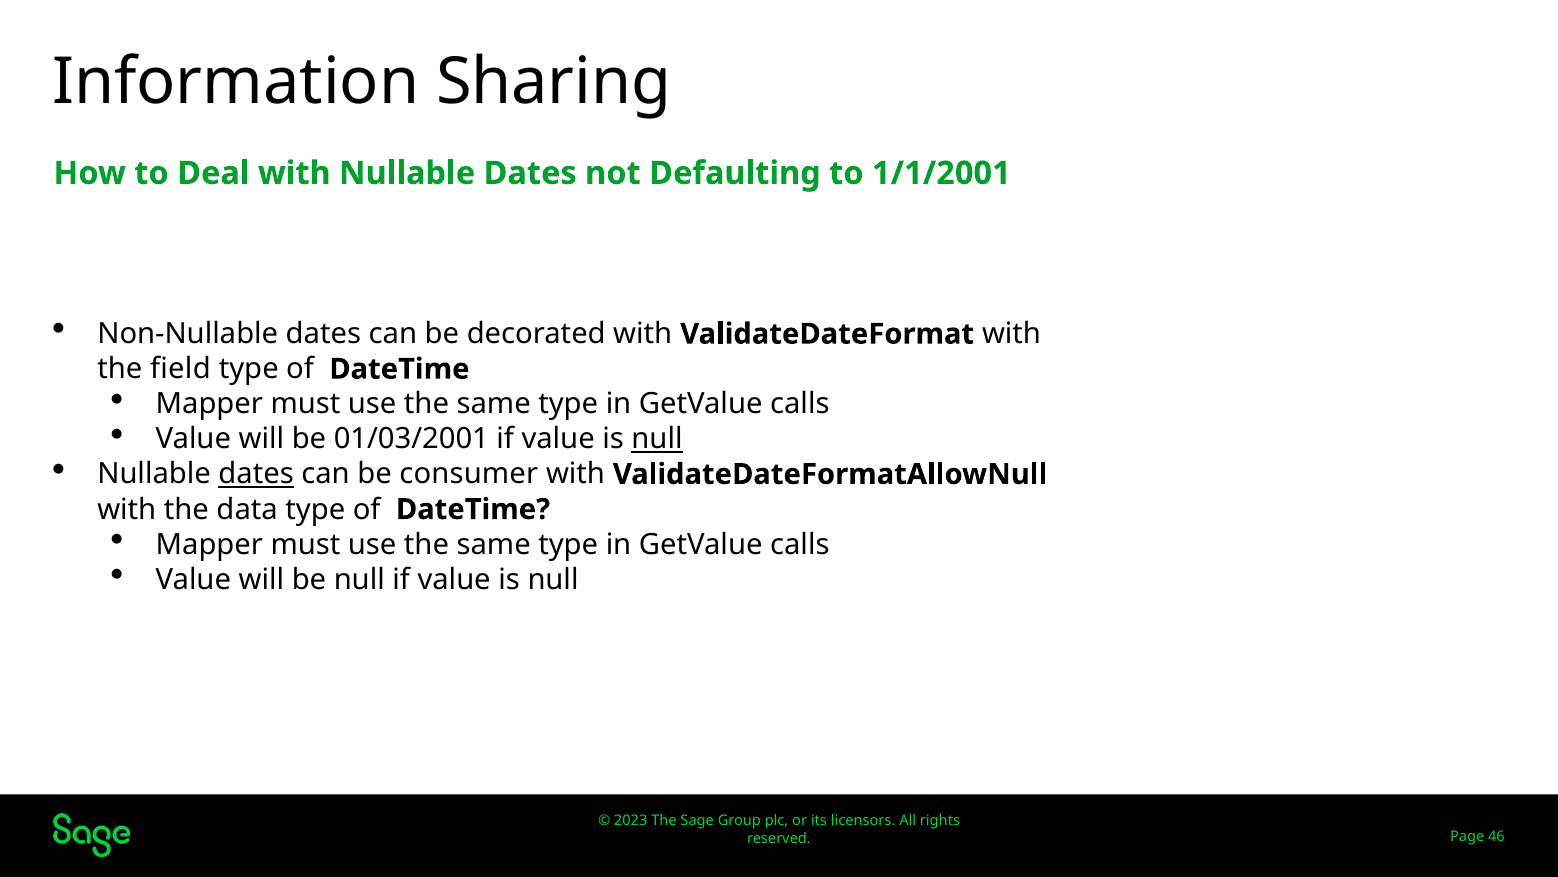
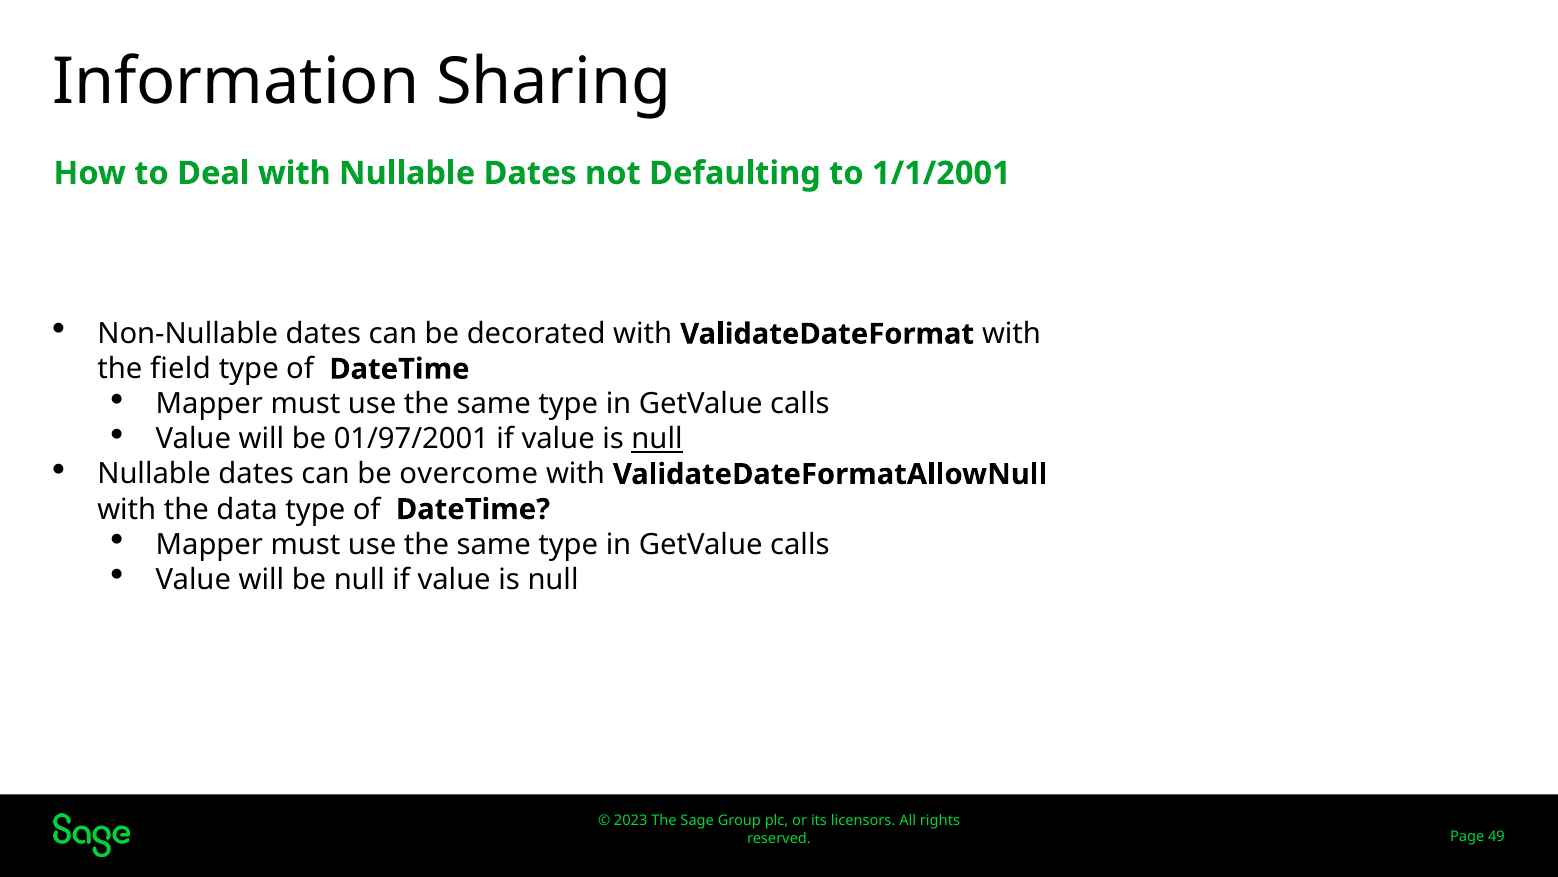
01/03/2001: 01/03/2001 -> 01/97/2001 (411, 439)
dates underline: present -> none (256, 474)
consumer: consumer -> overcome (469, 474)
46: 46 -> 49 (1496, 836)
